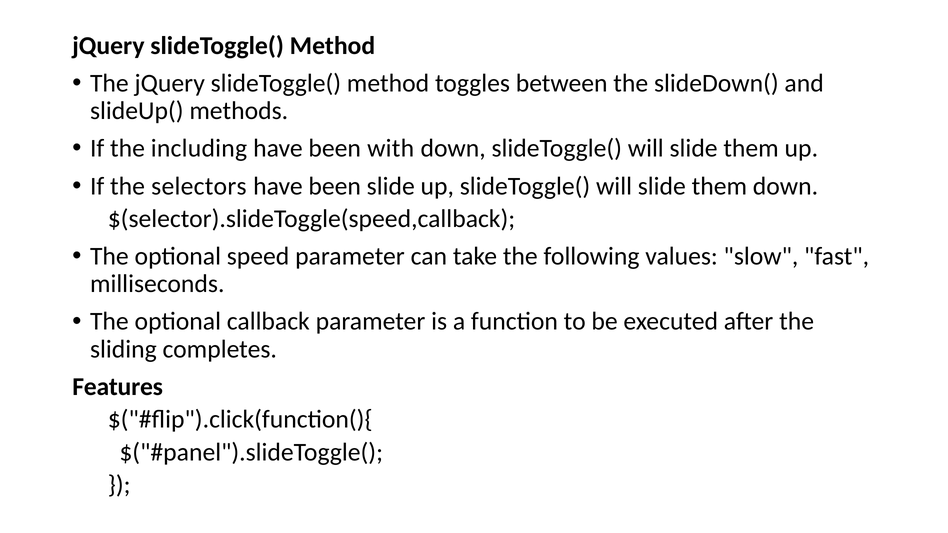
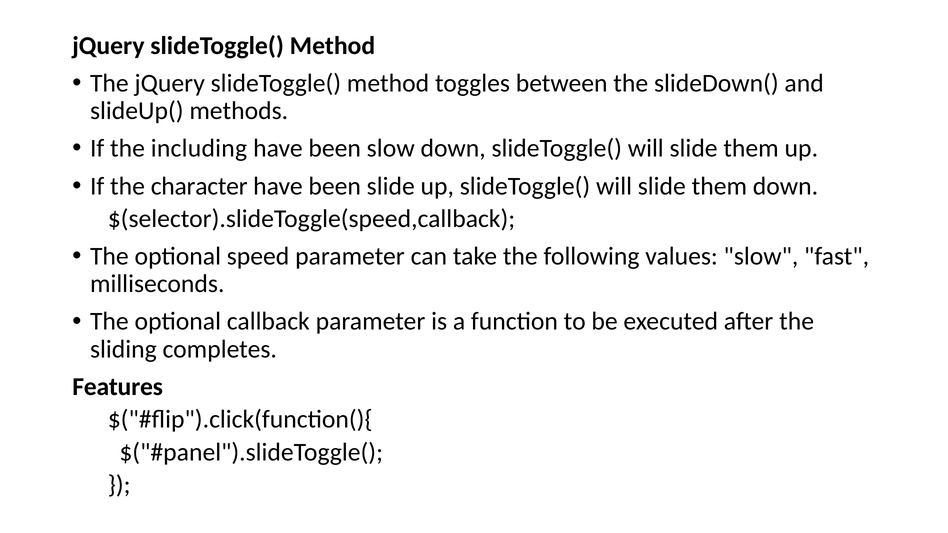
been with: with -> slow (391, 149)
selectors: selectors -> character (199, 186)
